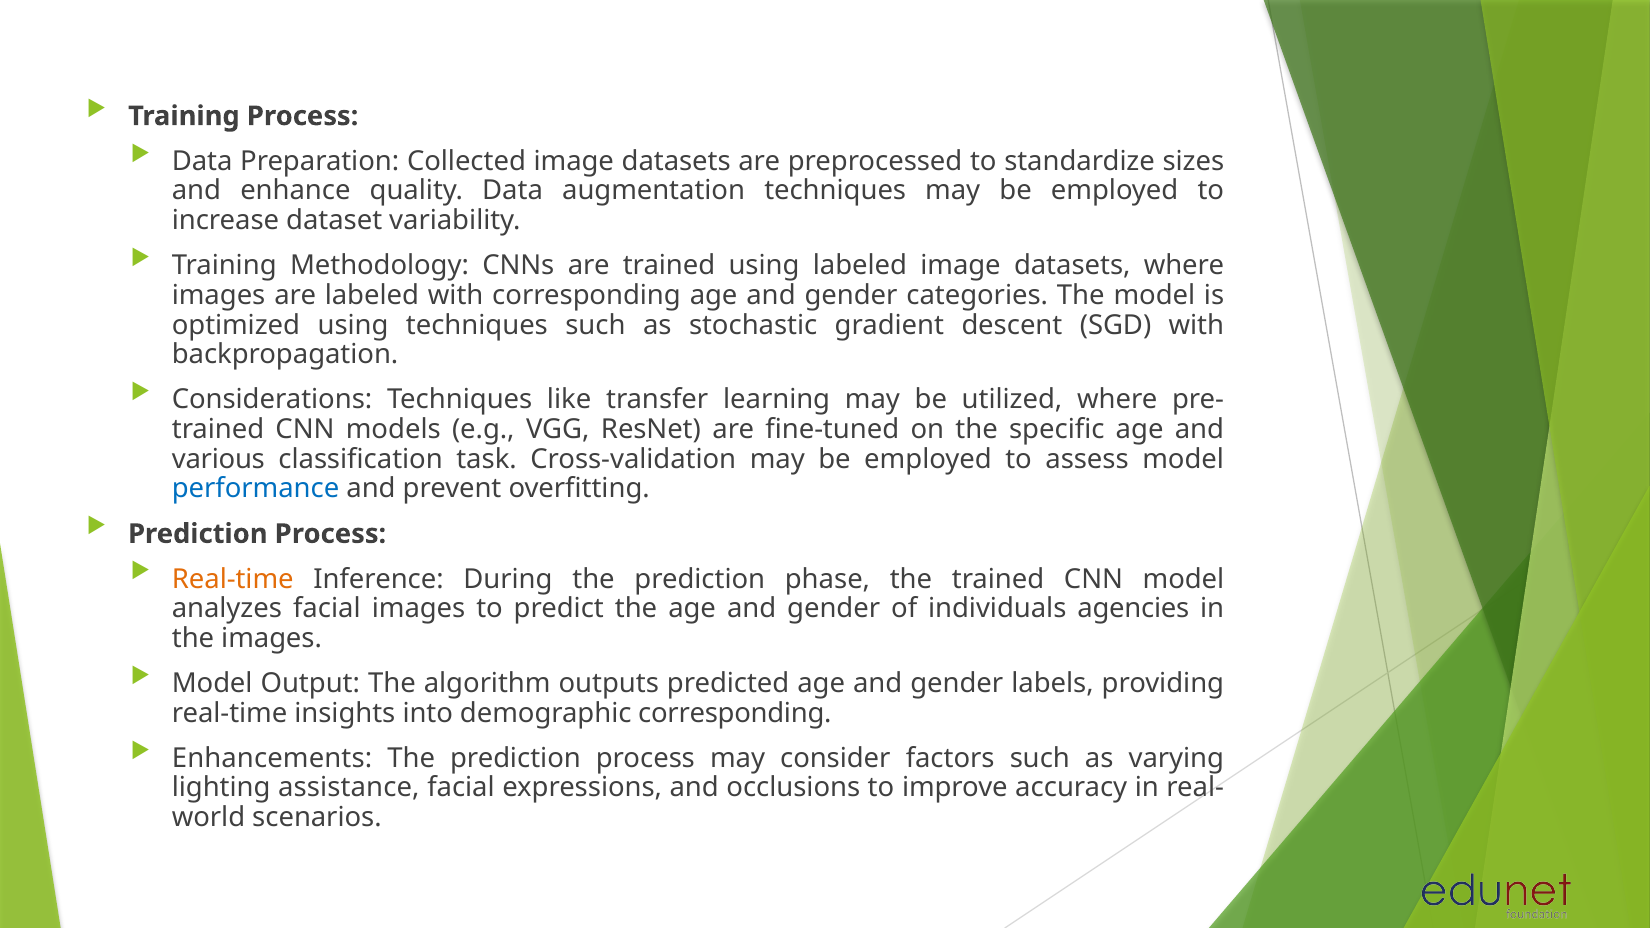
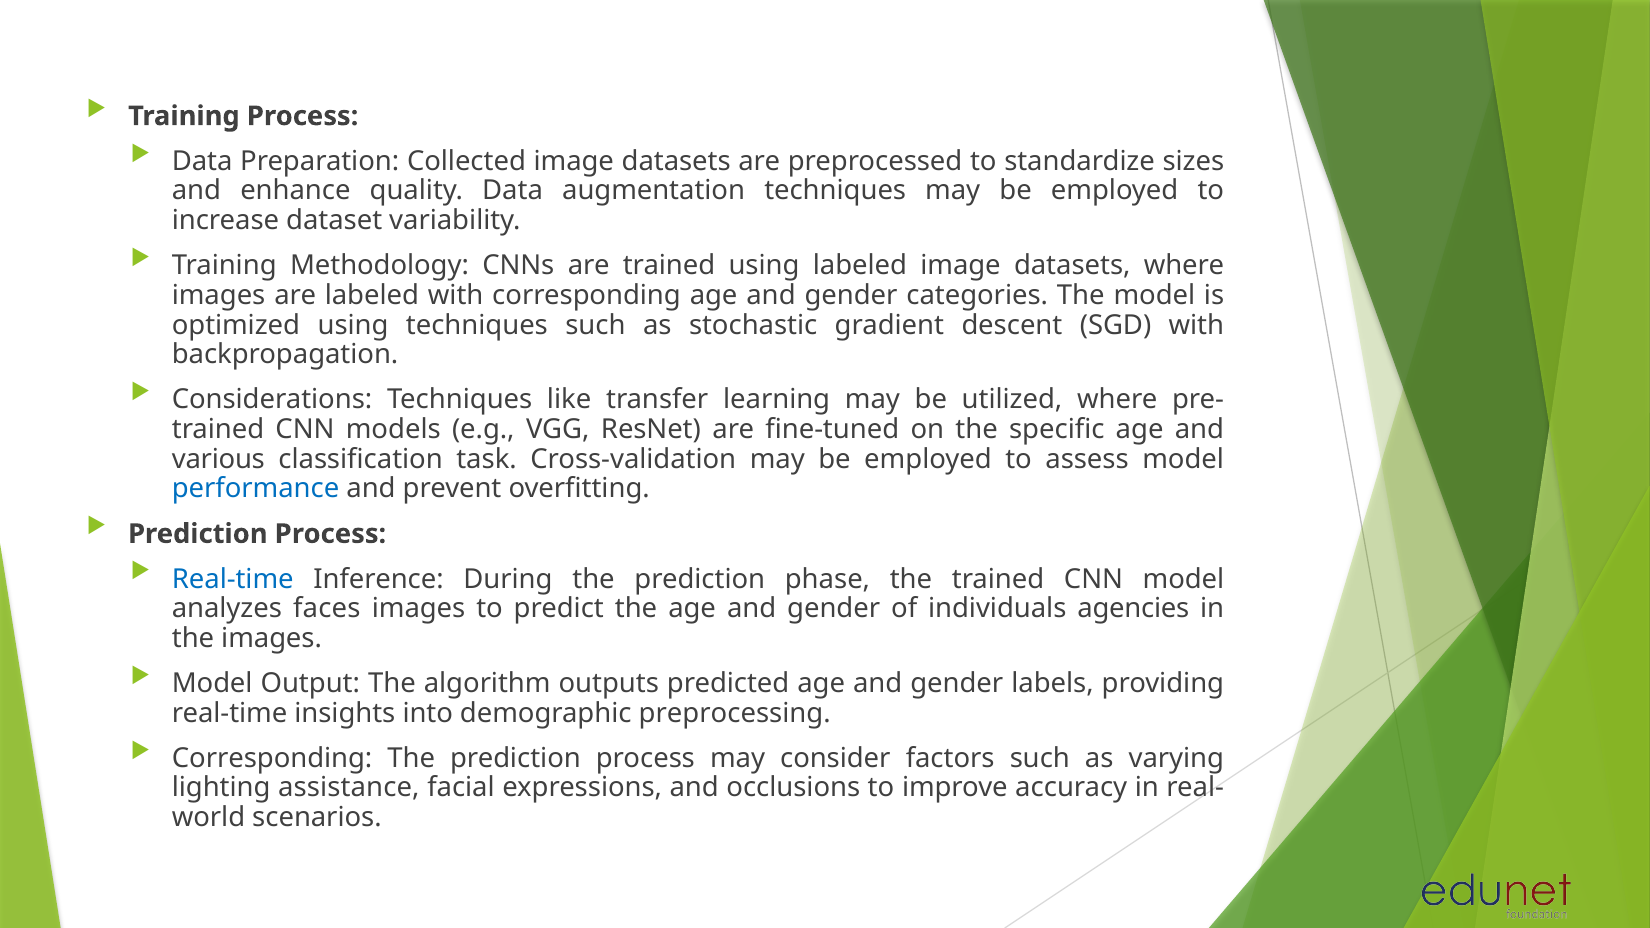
Real-time colour: orange -> blue (233, 579)
analyzes facial: facial -> faces (327, 609)
demographic corresponding: corresponding -> preprocessing (735, 713)
Enhancements: Enhancements -> Corresponding (272, 758)
